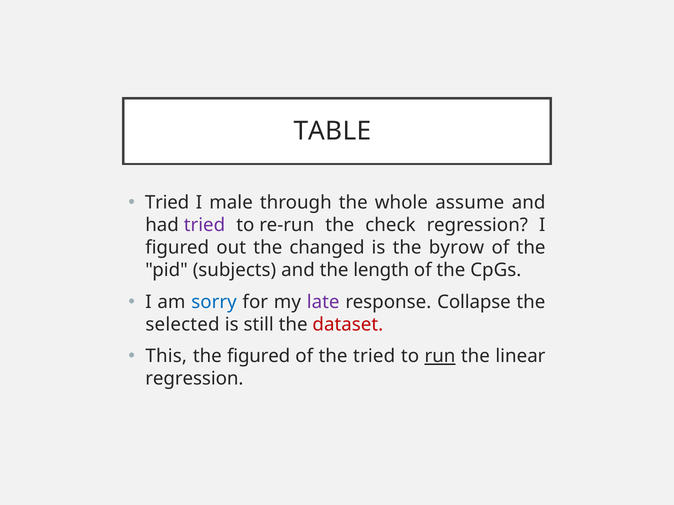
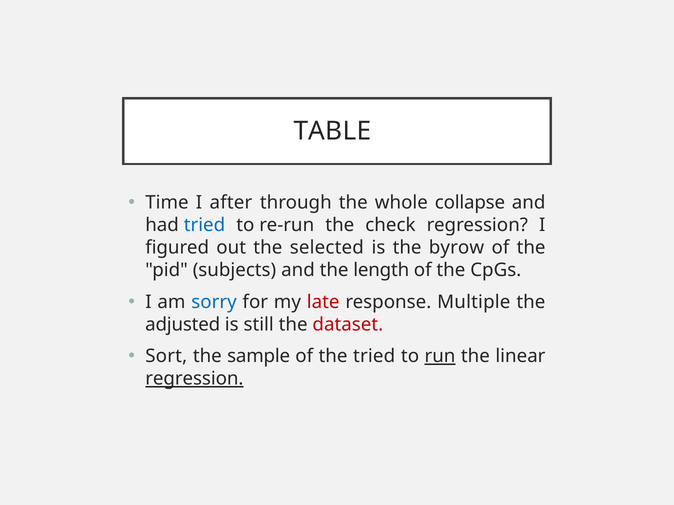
Tried: Tried -> Time (167, 203)
male: male -> after (231, 203)
assume: assume -> collapse (470, 203)
tried colour: purple -> blue (204, 225)
changed: changed -> selected (327, 248)
late colour: purple -> red (323, 302)
Collapse: Collapse -> Multiple (474, 302)
selected: selected -> adjusted (183, 325)
This: This -> Sort (166, 357)
the figured: figured -> sample (259, 357)
regression underline: none -> present (194, 379)
